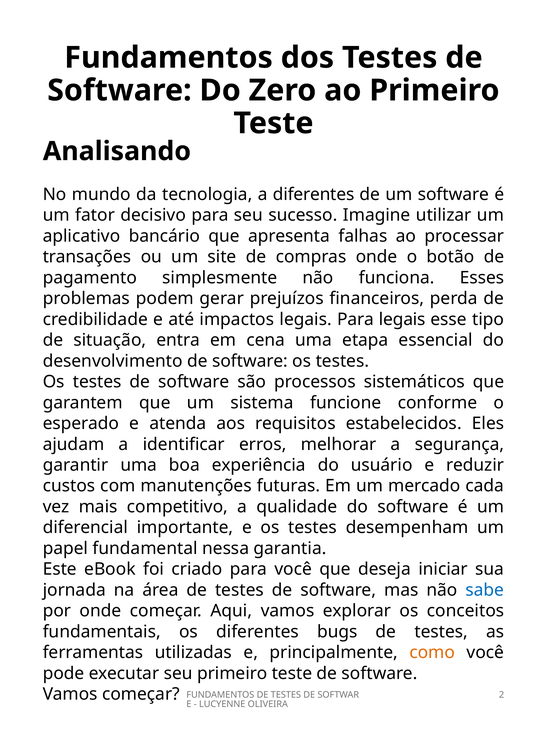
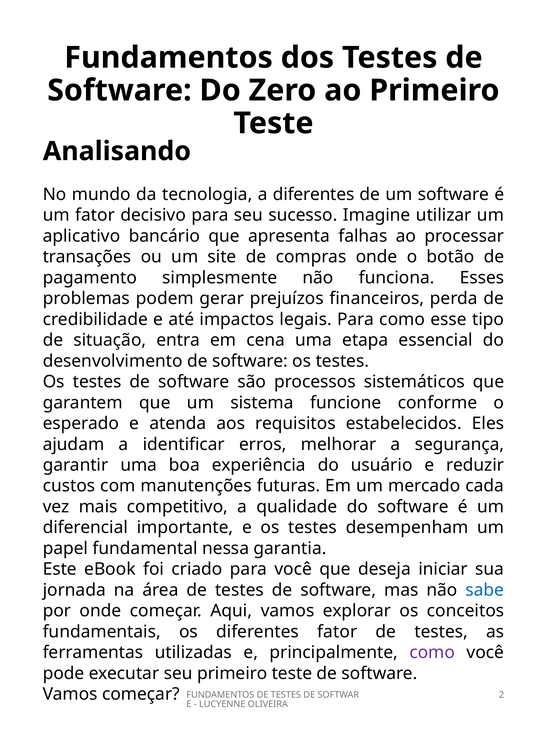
Para legais: legais -> como (402, 319)
diferentes bugs: bugs -> fator (337, 632)
como colour: orange -> purple (432, 653)
